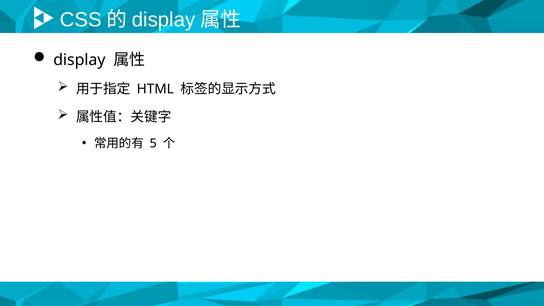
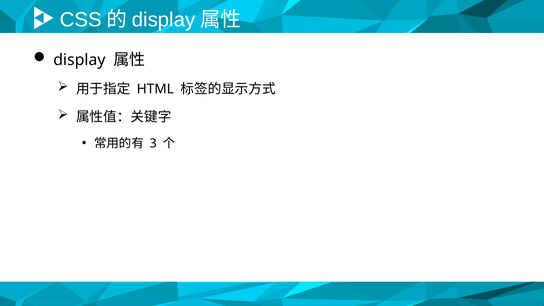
5: 5 -> 3 (153, 143)
